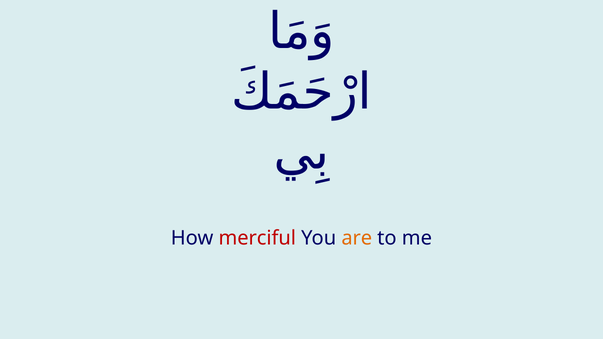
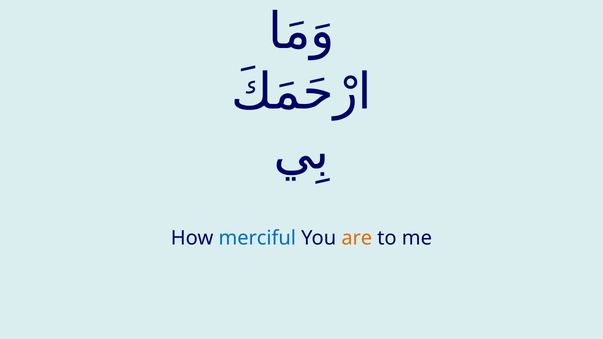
merciful colour: red -> blue (257, 238)
